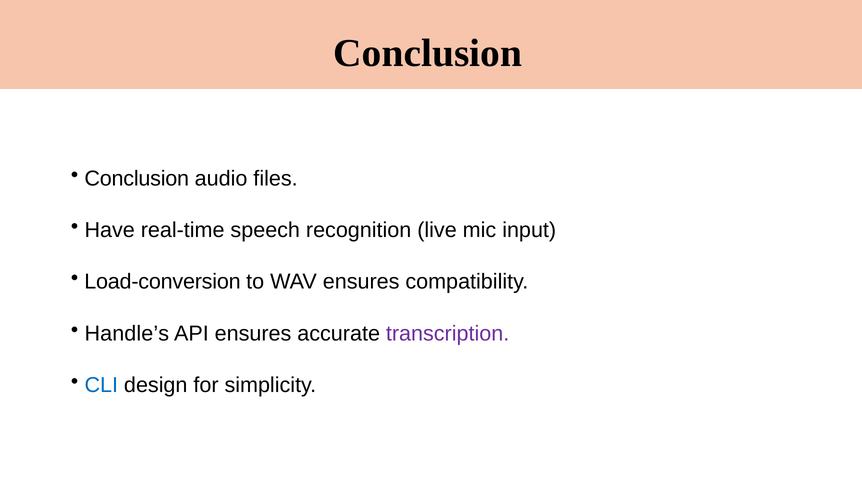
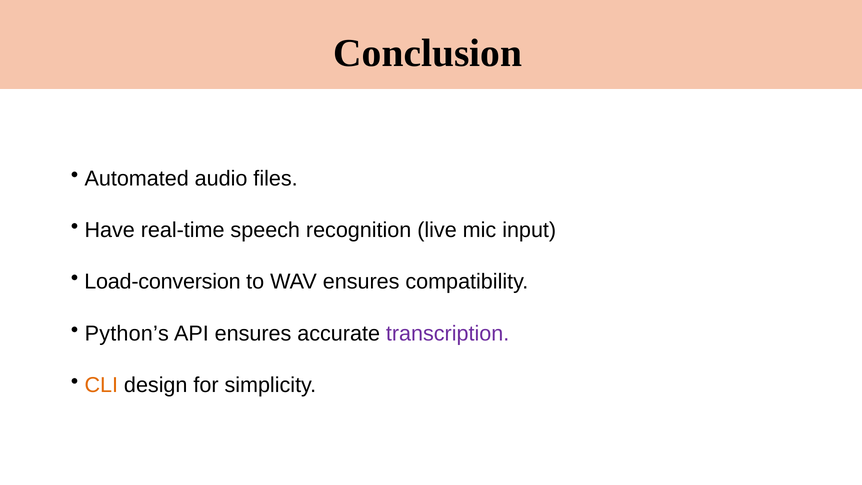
Conclusion: Conclusion -> Automated (137, 178)
Handle’s: Handle’s -> Python’s (127, 334)
CLI colour: blue -> orange (101, 385)
